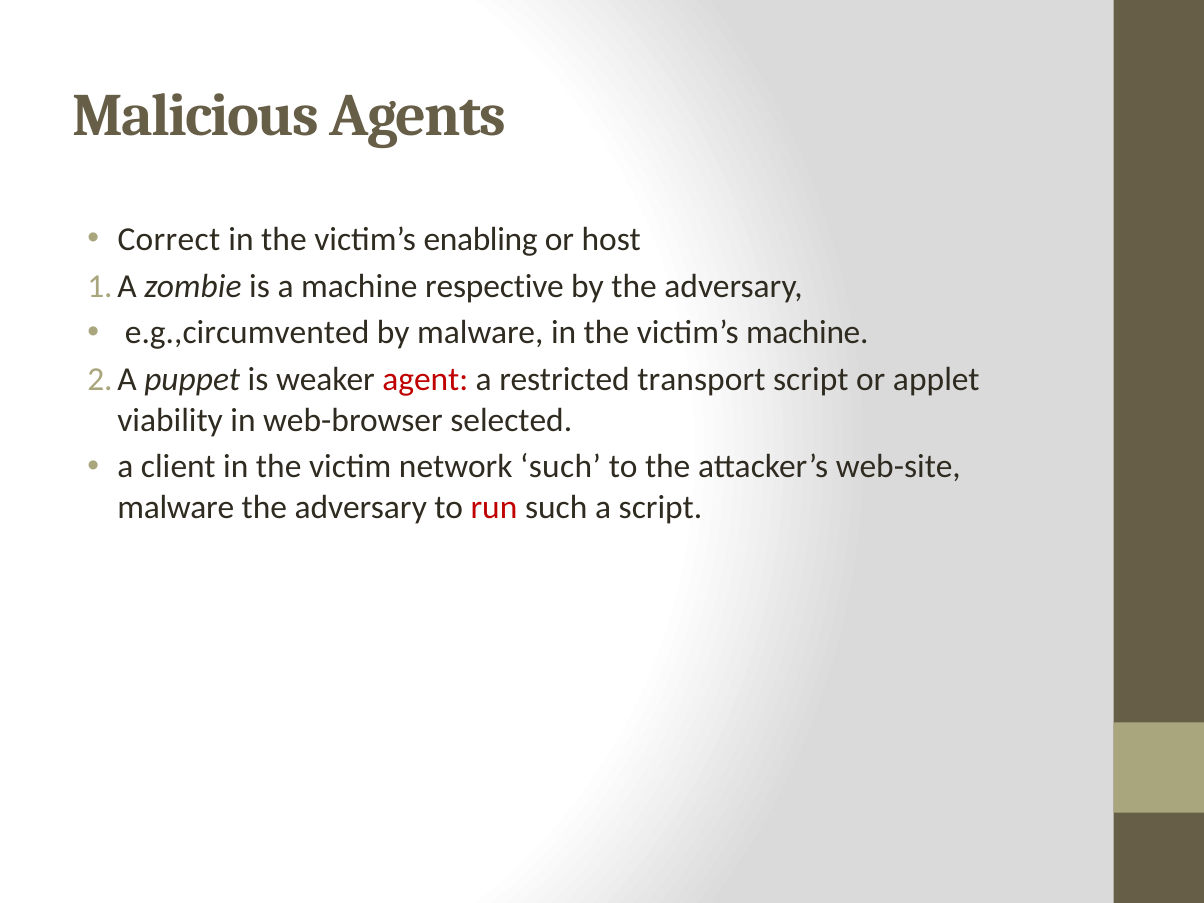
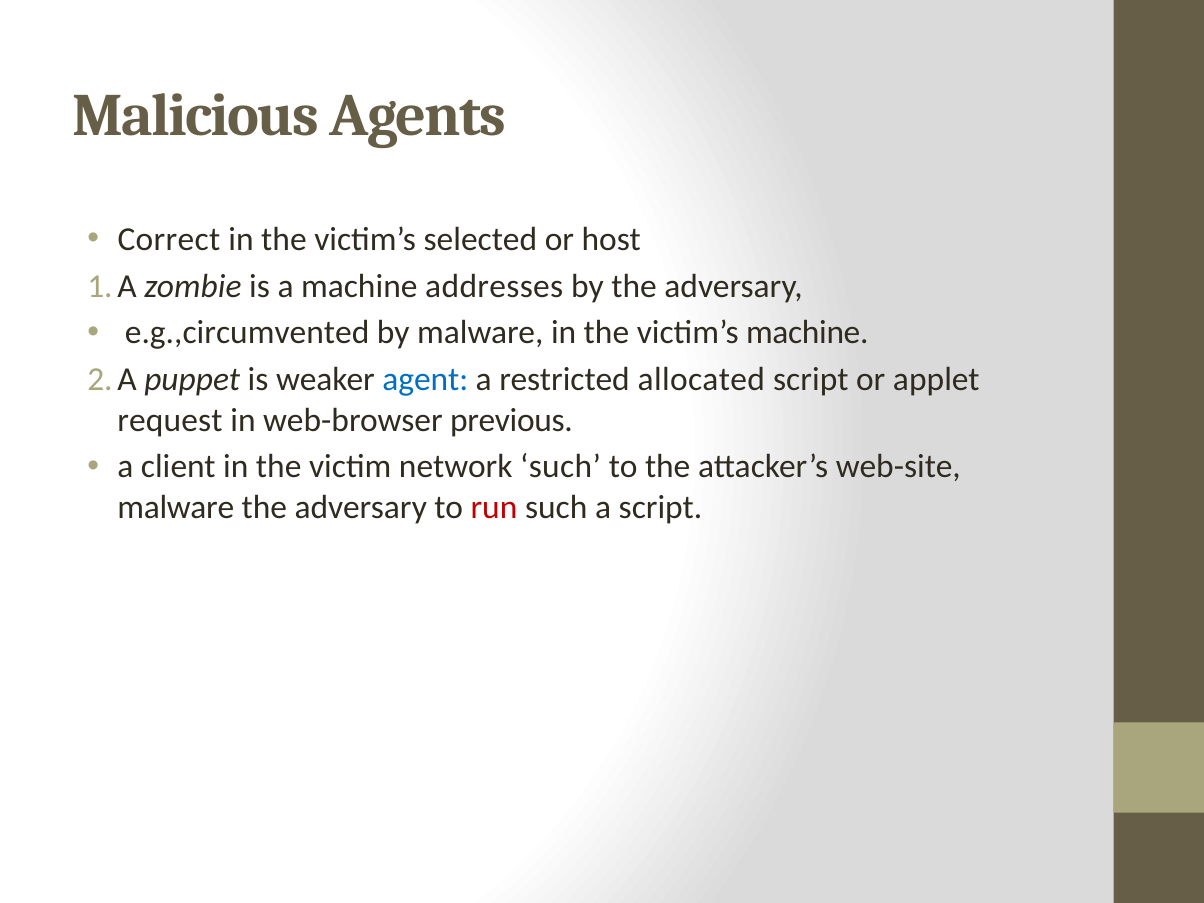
enabling: enabling -> selected (480, 239)
respective: respective -> addresses (494, 286)
agent colour: red -> blue (425, 380)
transport: transport -> allocated (701, 380)
viability: viability -> request (170, 420)
selected: selected -> previous (511, 420)
